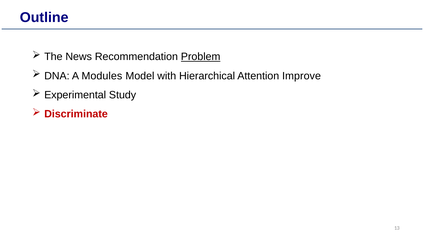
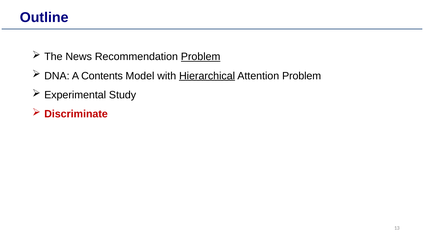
Modules: Modules -> Contents (102, 76)
Hierarchical underline: none -> present (207, 76)
Attention Improve: Improve -> Problem (302, 76)
